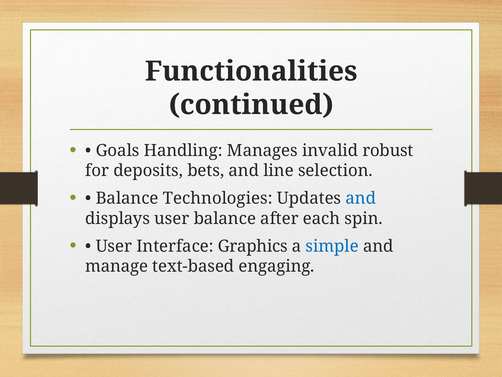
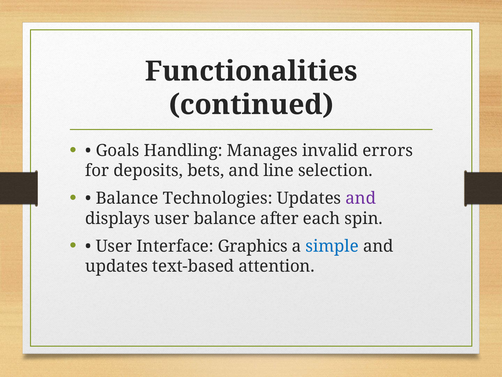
robust: robust -> errors (388, 150)
and colour: blue -> purple (361, 198)
manage: manage -> updates (117, 266)
engaging: engaging -> attention (277, 266)
